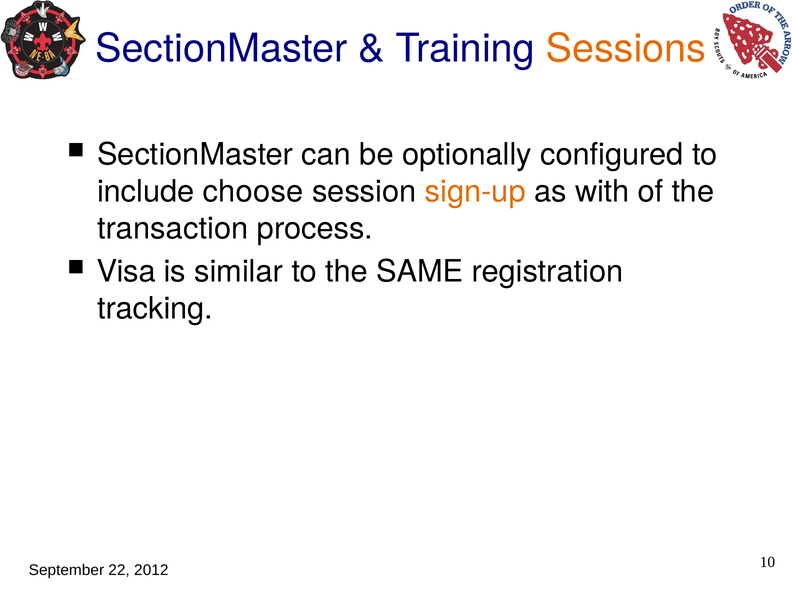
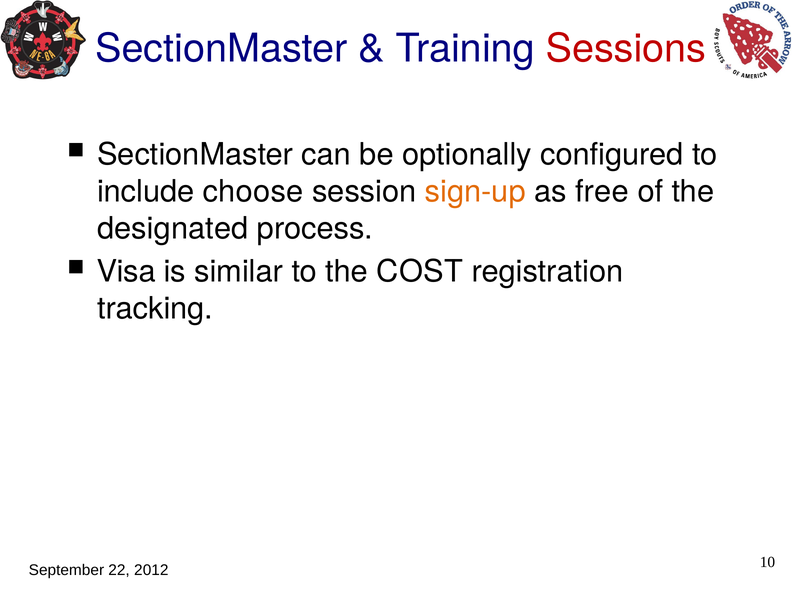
Sessions colour: orange -> red (626, 49)
with: with -> free (602, 192)
transaction: transaction -> designated (173, 229)
SAME: SAME -> COST (420, 272)
